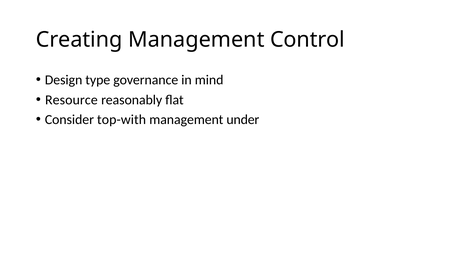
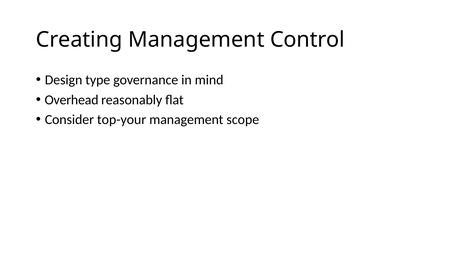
Resource: Resource -> Overhead (72, 100)
top-with: top-with -> top-your (122, 119)
under: under -> scope (243, 119)
